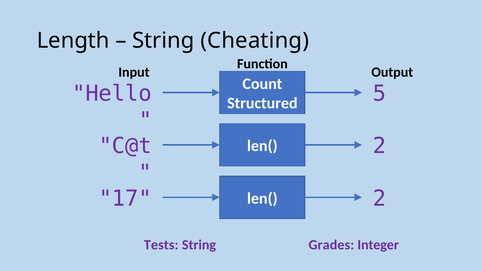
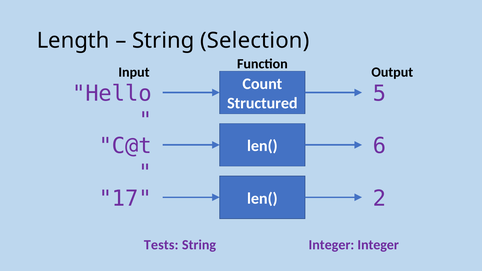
Cheating: Cheating -> Selection (255, 40)
2: 2 -> 6 (379, 146)
String Grades: Grades -> Integer (331, 245)
